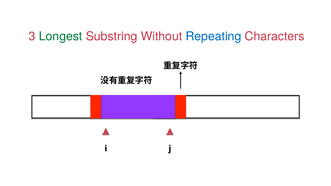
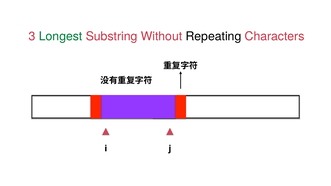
Repeating colour: blue -> black (213, 36)
